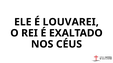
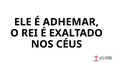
LOUVAREI: LOUVAREI -> ADHEMAR (71, 22)
